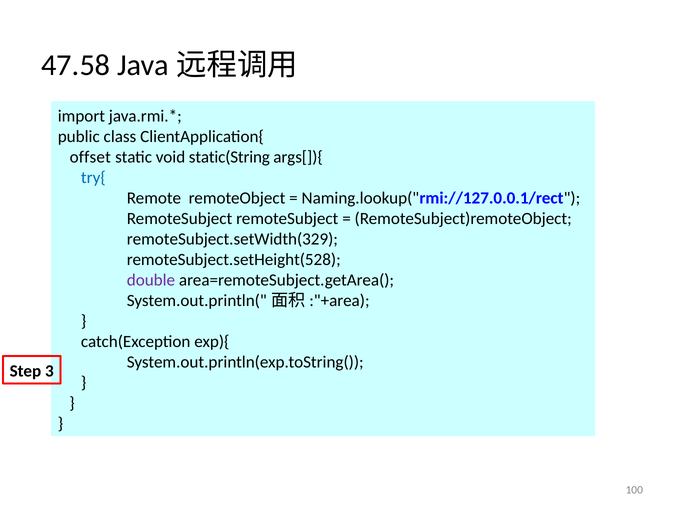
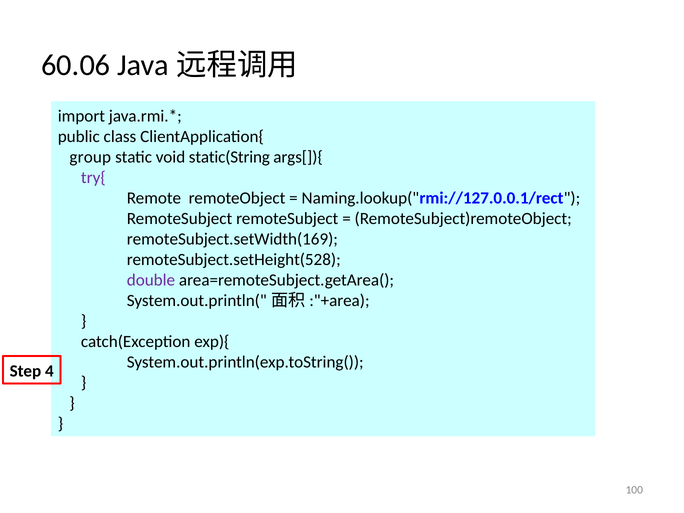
47.58: 47.58 -> 60.06 (76, 65)
offset: offset -> group (90, 157)
try{ colour: blue -> purple (93, 178)
remoteSubject.setWidth(329: remoteSubject.setWidth(329 -> remoteSubject.setWidth(169 (232, 239)
3: 3 -> 4 (49, 371)
